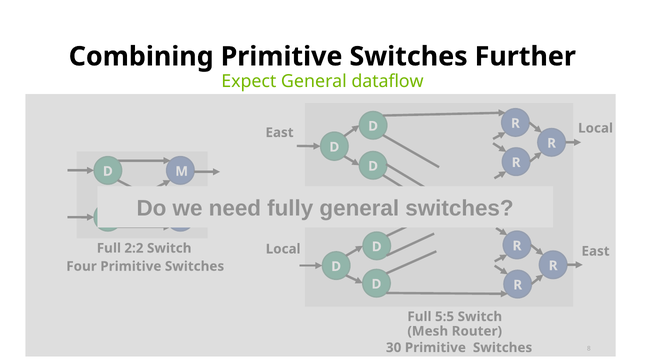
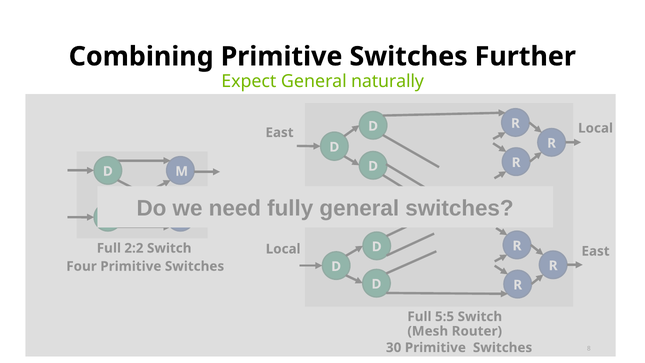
dataflow: dataflow -> naturally (388, 82)
